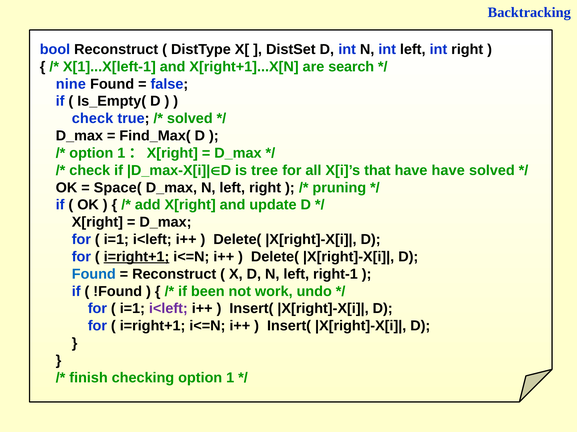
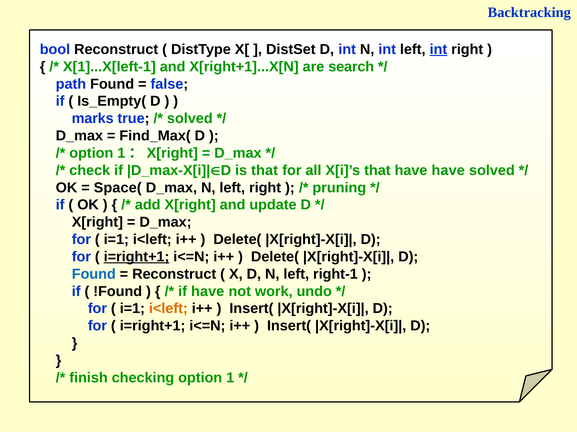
int underline: none -> present (438, 49)
nine: nine -> path (71, 84)
check: check -> marks (93, 119)
is tree: tree -> that (265, 171)
if been: been -> have (208, 292)
i<left colour: purple -> orange (168, 309)
